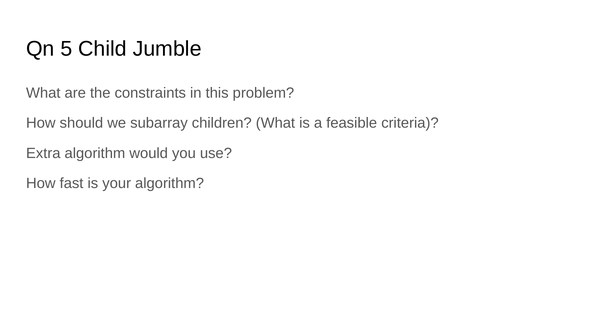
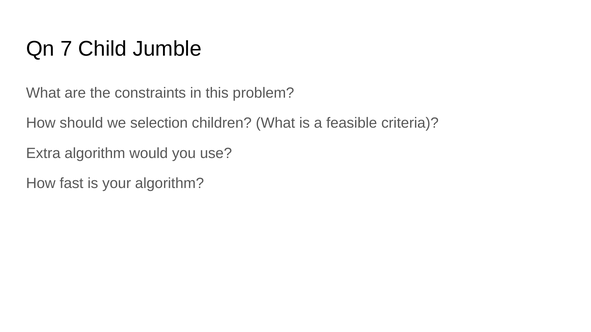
5: 5 -> 7 (66, 49)
subarray: subarray -> selection (159, 123)
